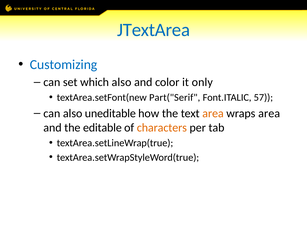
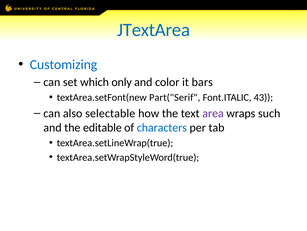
which also: also -> only (122, 82)
only: only -> bars (202, 82)
57: 57 -> 43 (263, 97)
uneditable: uneditable -> selectable (110, 113)
area colour: orange -> purple (213, 113)
wraps area: area -> such (269, 113)
characters colour: orange -> blue (162, 127)
